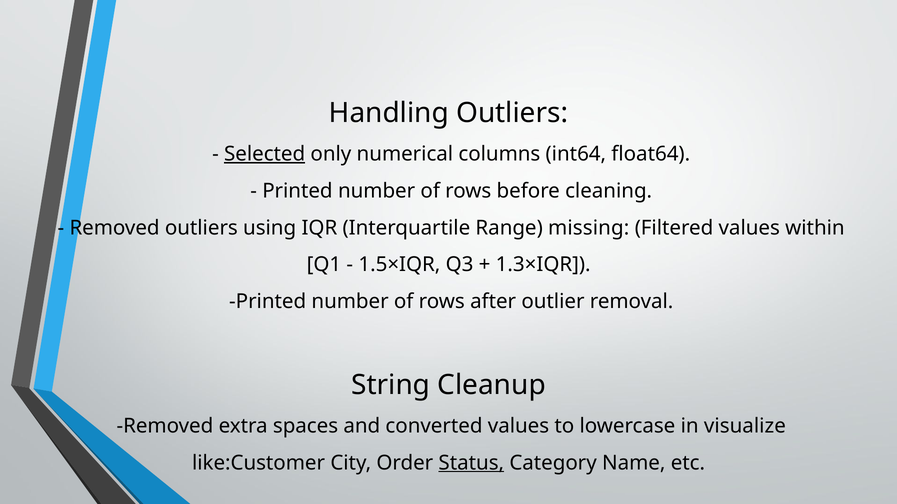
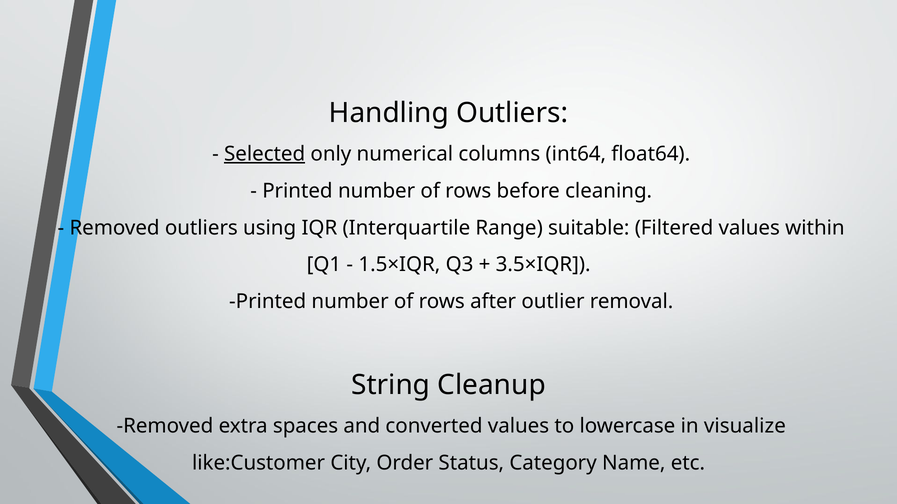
missing: missing -> suitable (589, 228)
1.3×IQR: 1.3×IQR -> 3.5×IQR (543, 265)
Status underline: present -> none (471, 463)
